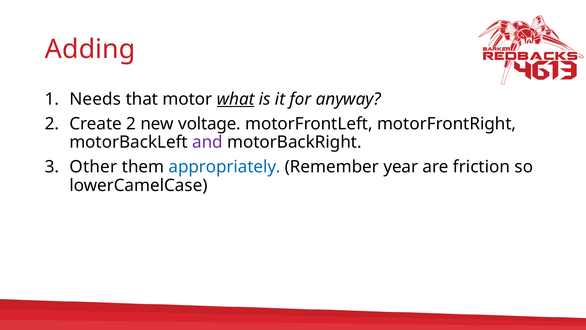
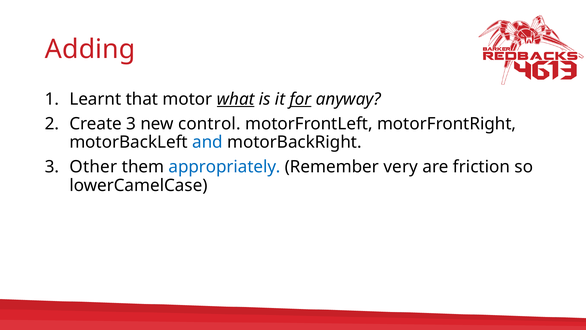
Needs: Needs -> Learnt (95, 99)
for underline: none -> present (300, 99)
Create 2: 2 -> 3 (131, 124)
voltage: voltage -> control (209, 124)
and colour: purple -> blue (207, 142)
year: year -> very (401, 167)
